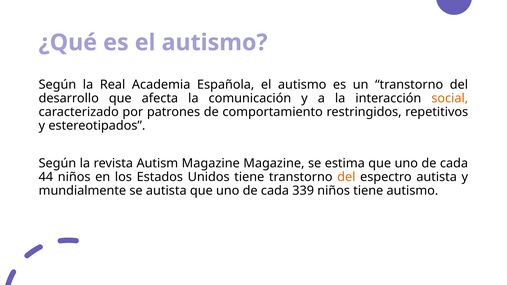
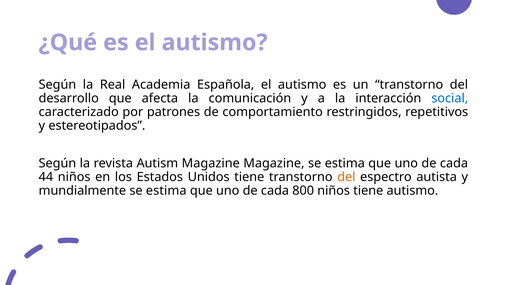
social colour: orange -> blue (450, 98)
mundialmente se autista: autista -> estima (166, 191)
339: 339 -> 800 (303, 191)
